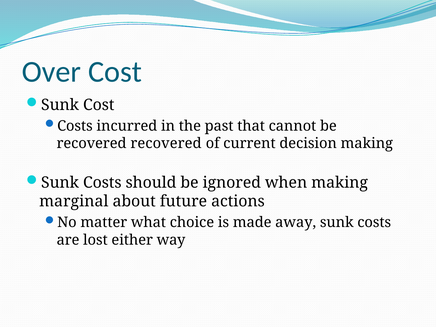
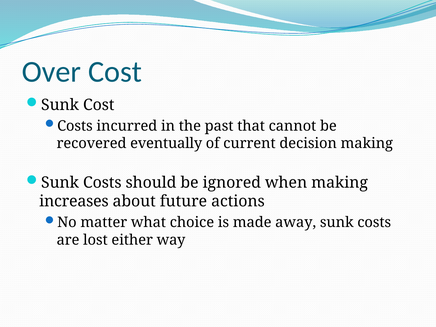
recovered recovered: recovered -> eventually (166, 143)
marginal: marginal -> increases (74, 201)
